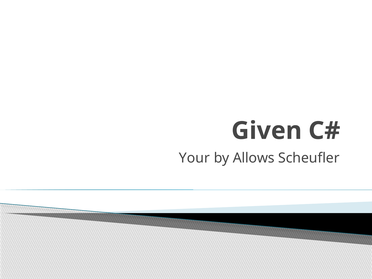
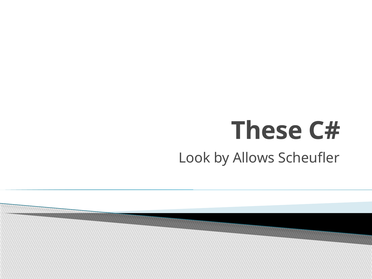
Given: Given -> These (267, 131)
Your: Your -> Look (194, 158)
